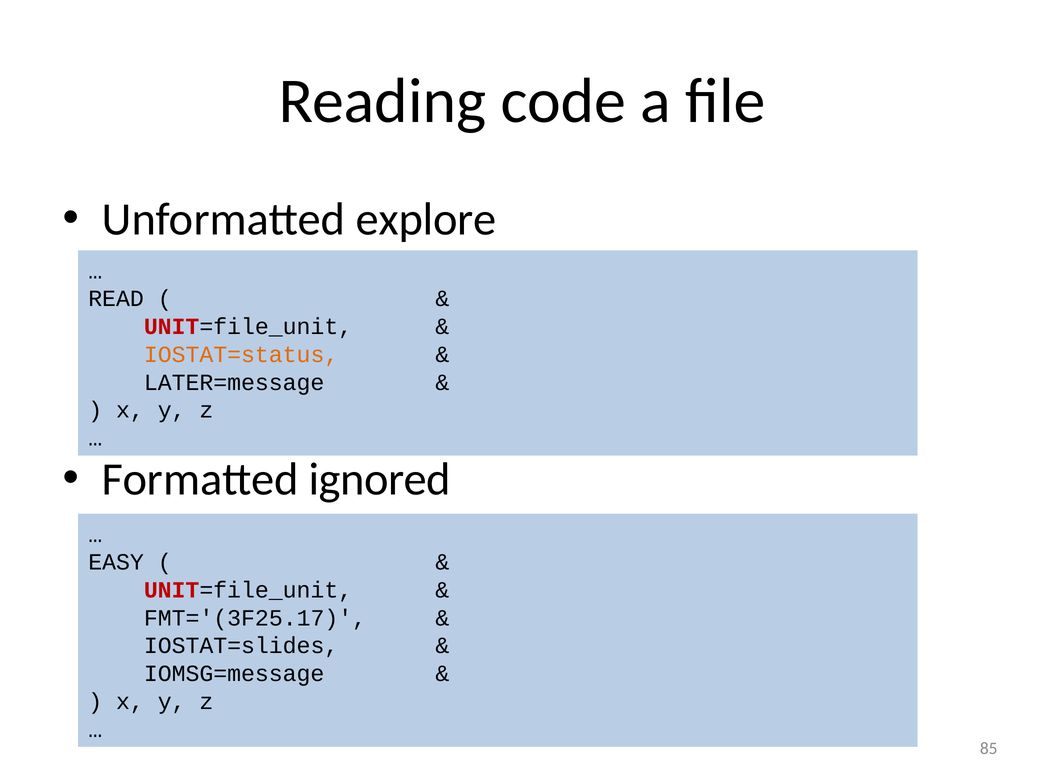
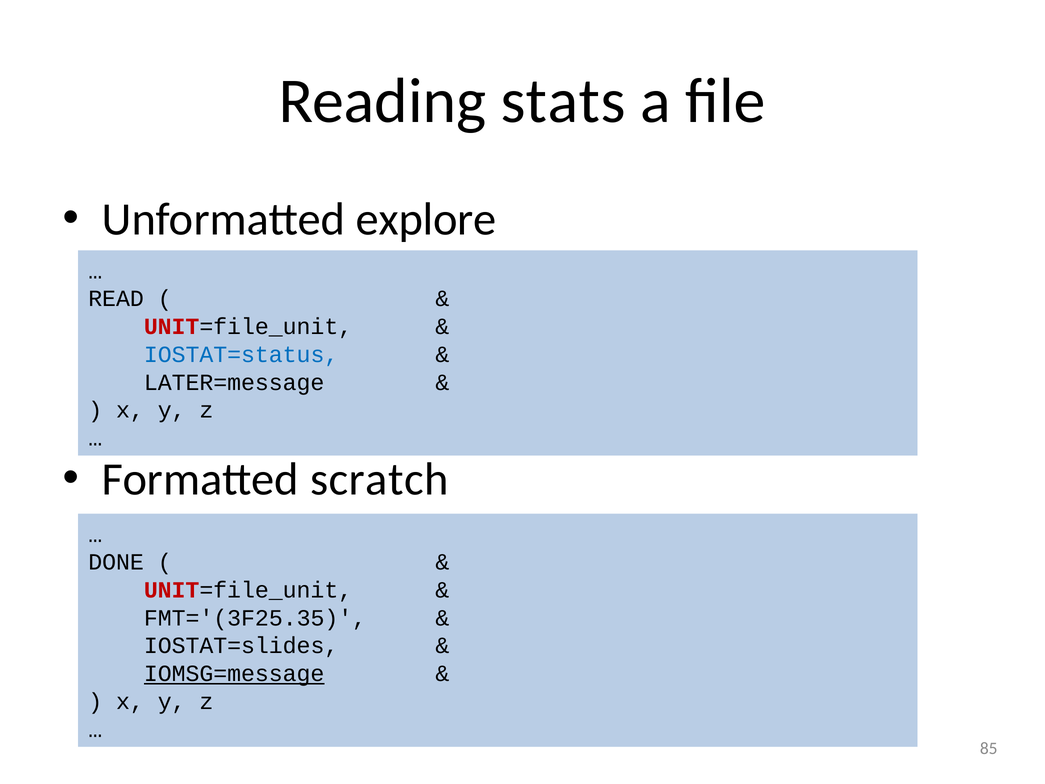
code: code -> stats (563, 101)
IOSTAT=status colour: orange -> blue (241, 354)
ignored: ignored -> scratch (379, 479)
EASY: EASY -> DONE (116, 562)
FMT='(3F25.17: FMT='(3F25.17 -> FMT='(3F25.35 (255, 618)
IOMSG=message underline: none -> present (234, 673)
